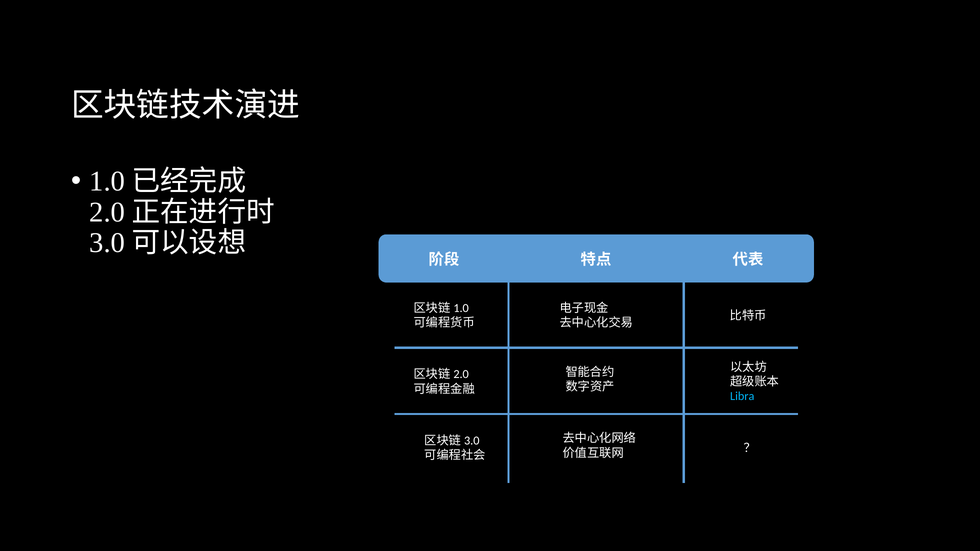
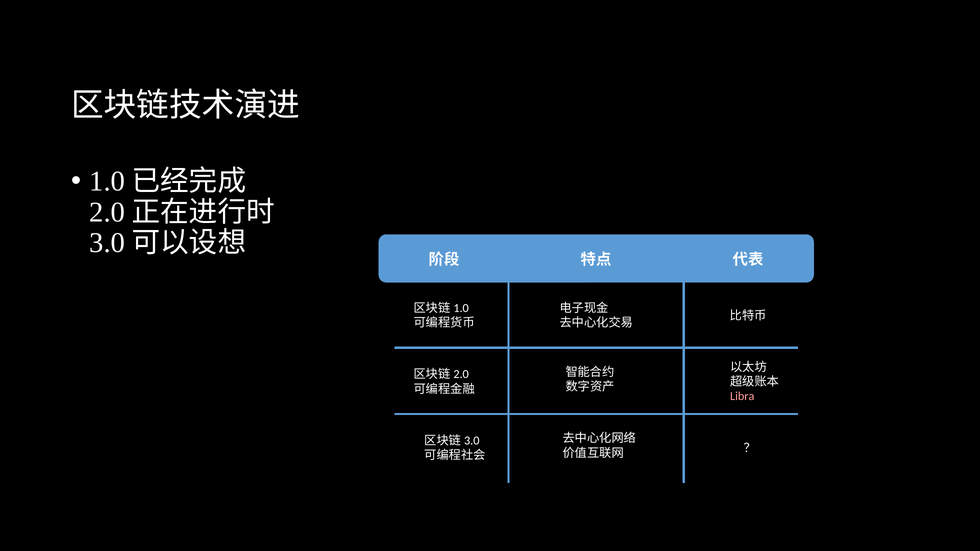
Libra colour: light blue -> pink (742, 397)
